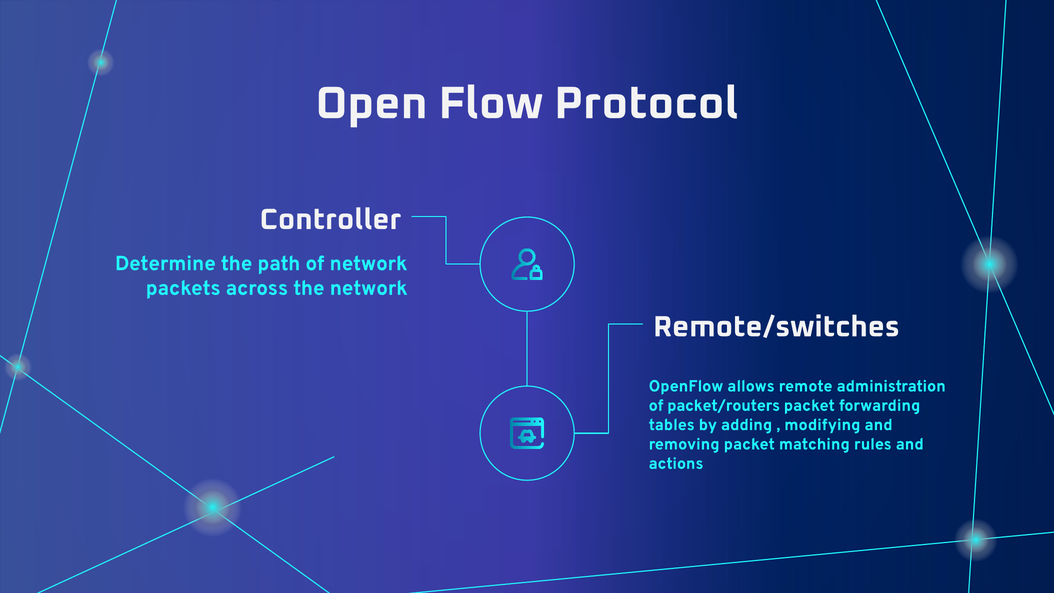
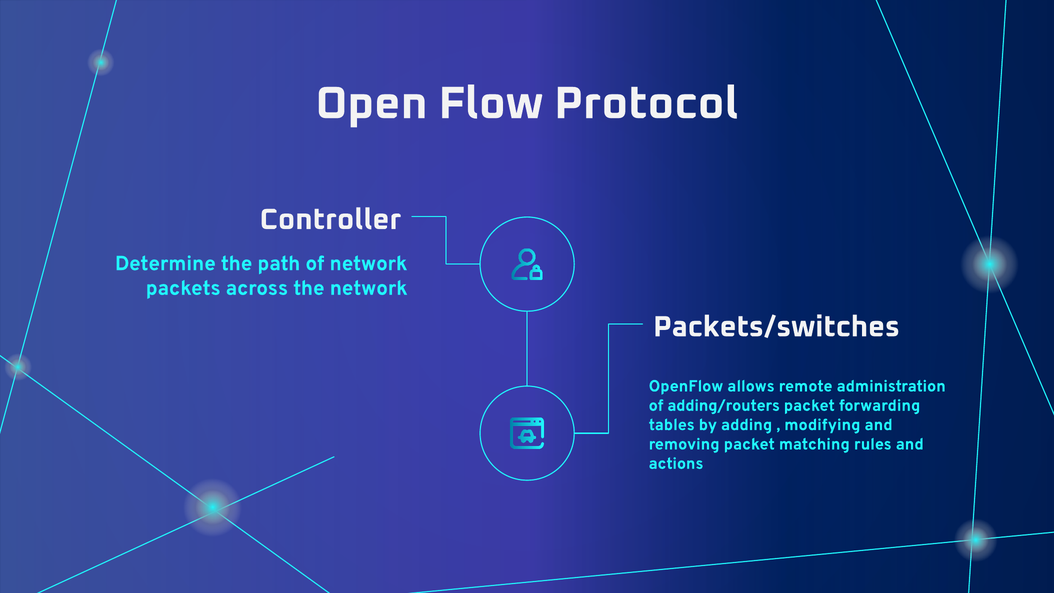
Remote/switches: Remote/switches -> Packets/switches (776, 327)
packet/routers: packet/routers -> adding/routers (724, 405)
